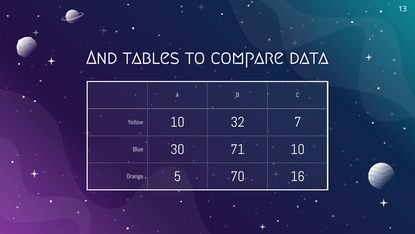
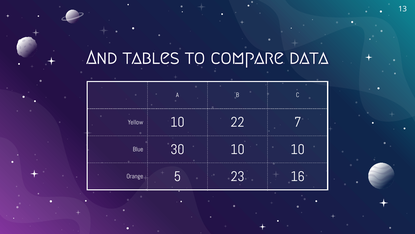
32: 32 -> 22 (237, 122)
30 71: 71 -> 10 (238, 149)
70: 70 -> 23 (238, 176)
